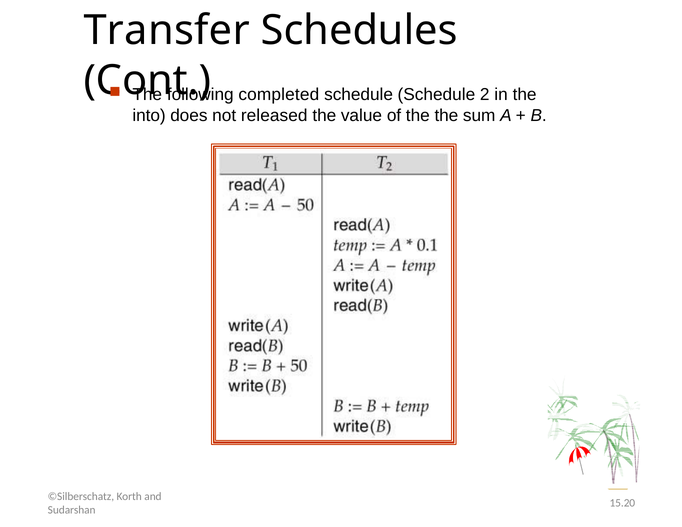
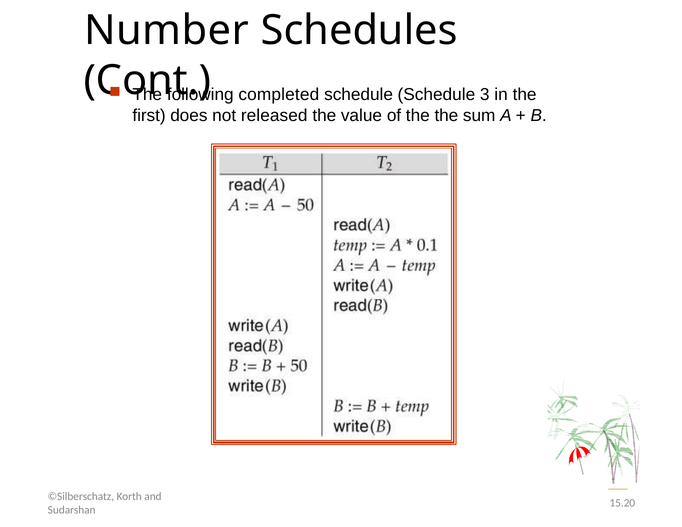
Transfer: Transfer -> Number (167, 30)
2: 2 -> 3 (485, 95)
into: into -> first (149, 115)
